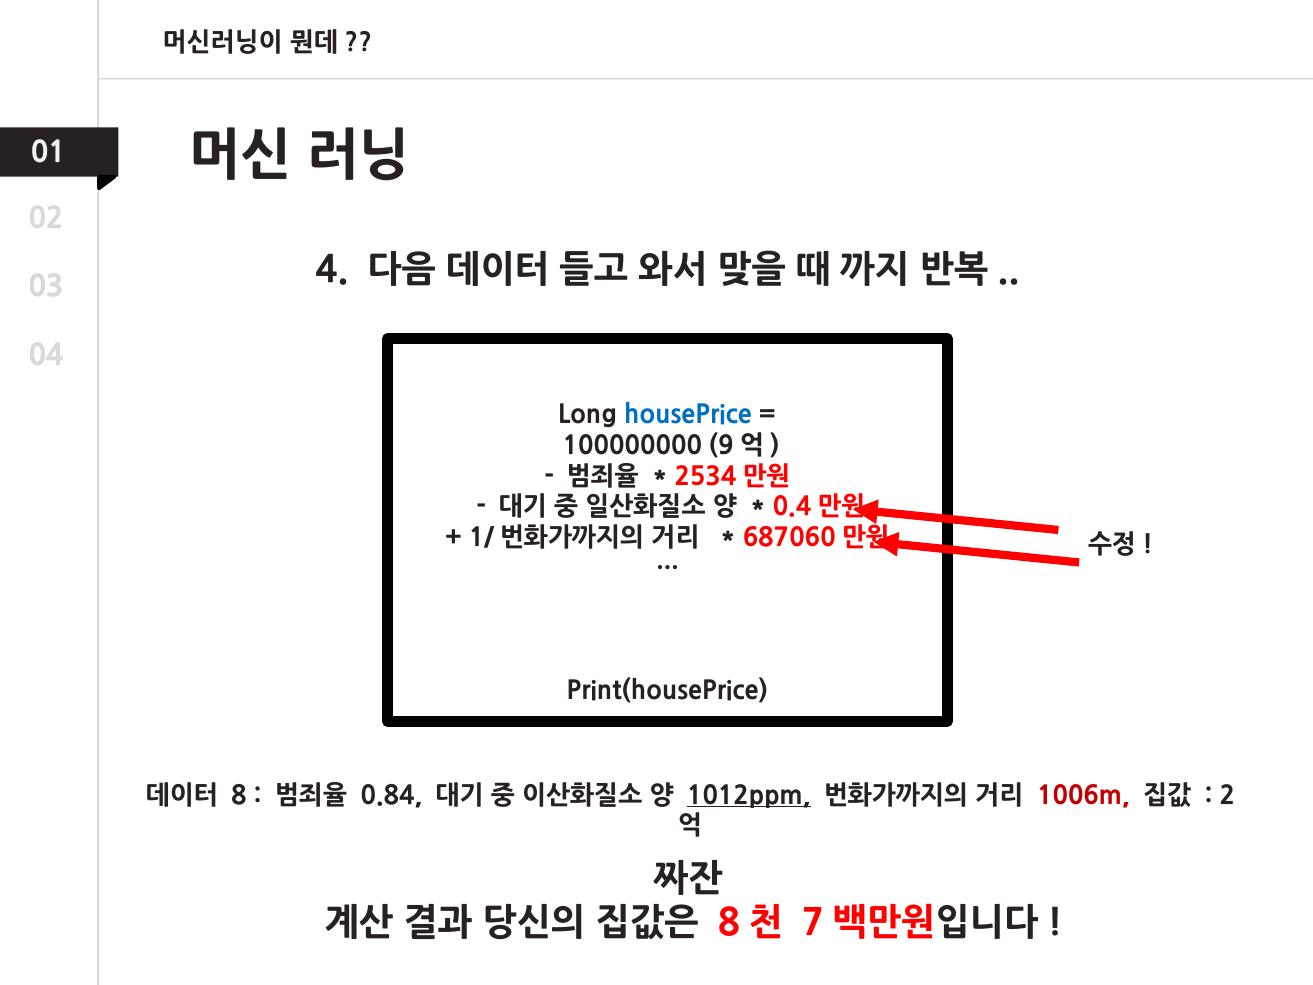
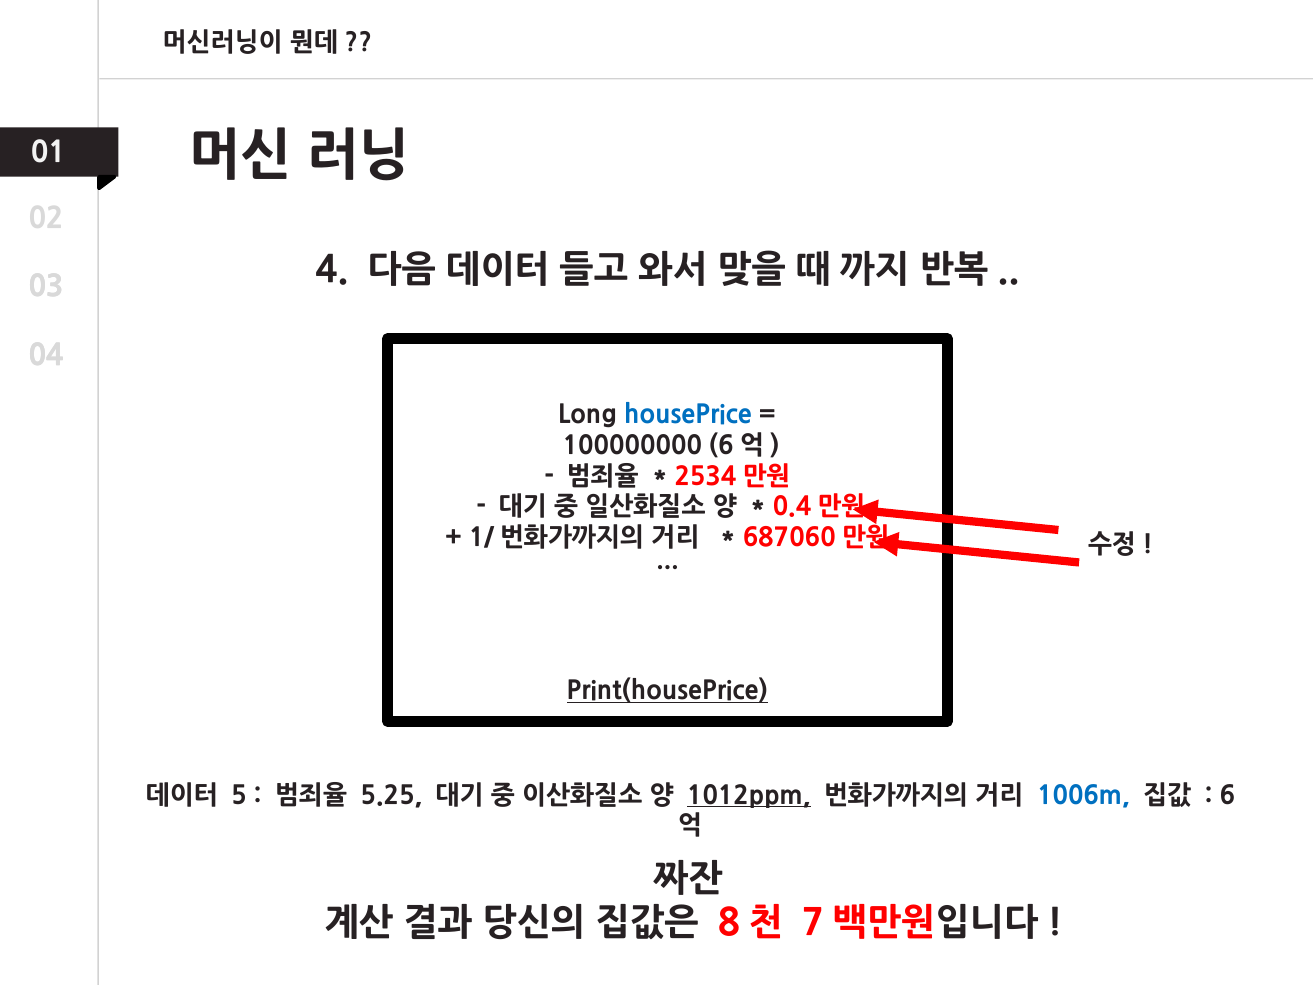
100000000 9: 9 -> 6 (721, 446)
Print(housePrice underline: none -> present (667, 691)
8: 8 -> 5 (239, 795)
0.84: 0.84 -> 5.25 (391, 795)
1006m colour: red -> blue (1083, 795)
2: 2 -> 6 (1227, 795)
